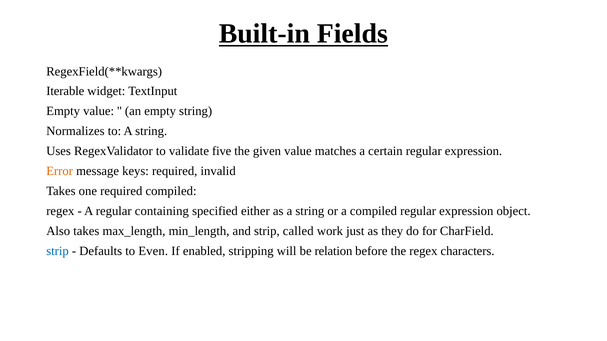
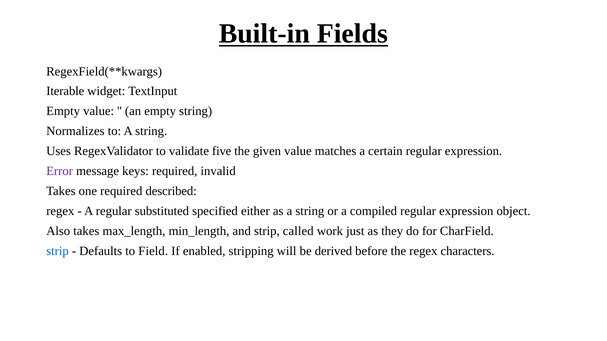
Error colour: orange -> purple (60, 171)
required compiled: compiled -> described (171, 191)
containing: containing -> substituted (162, 211)
Even: Even -> Field (153, 251)
relation: relation -> derived (333, 251)
